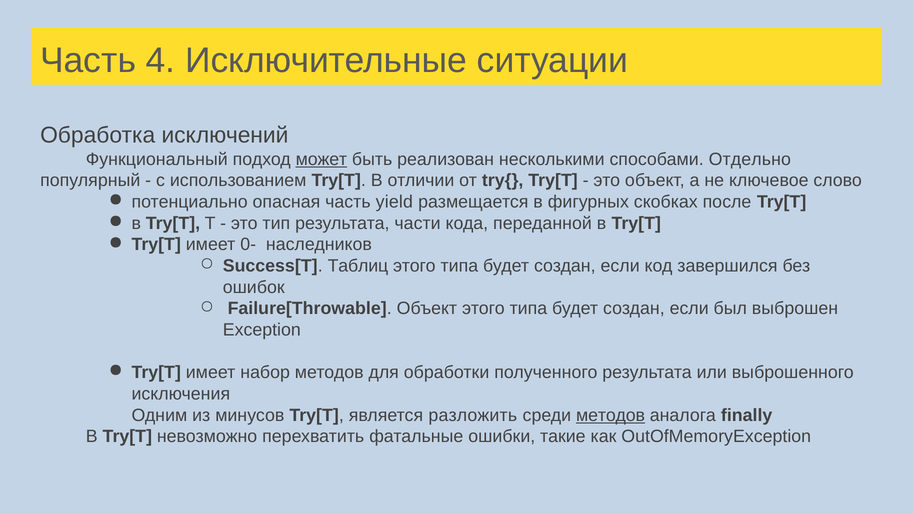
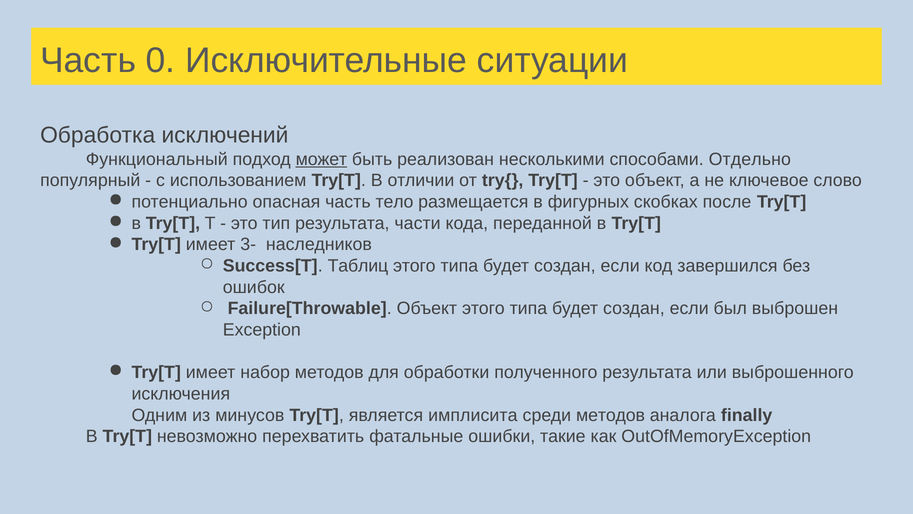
4: 4 -> 0 (161, 61)
yield: yield -> тело (394, 202)
0-: 0- -> 3- (248, 244)
разложить: разложить -> имплисита (473, 415)
методов underline: present -> none (611, 415)
